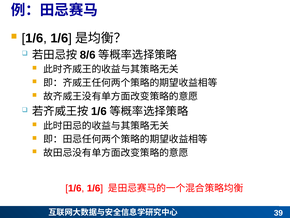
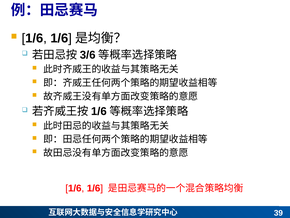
8/6: 8/6 -> 3/6 (88, 55)
